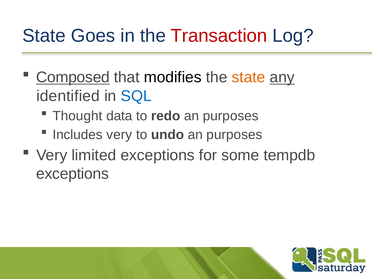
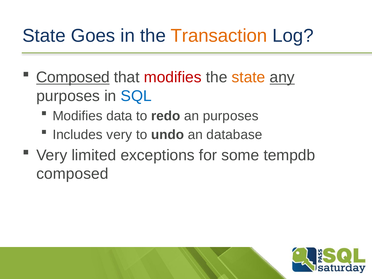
Transaction colour: red -> orange (219, 36)
modifies colour: black -> red (173, 77)
identified: identified -> purposes (68, 96)
Thought: Thought -> Modifies (78, 116)
undo an purposes: purposes -> database (234, 135)
exceptions: exceptions -> composed (72, 174)
